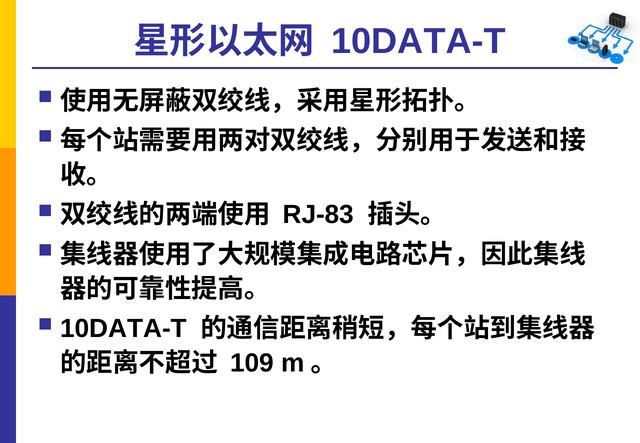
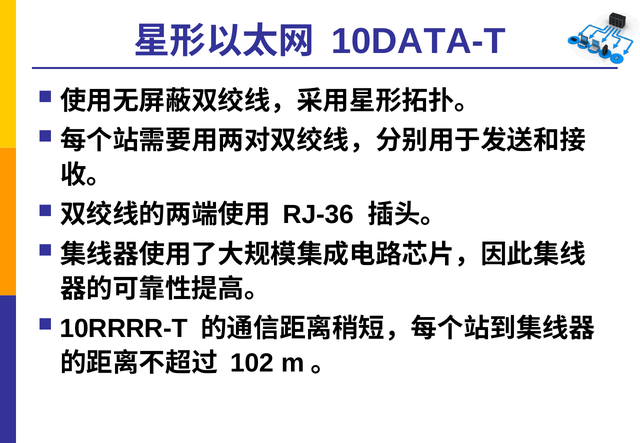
RJ-83: RJ-83 -> RJ-36 (318, 215)
10DATA-T: 10DATA-T -> 10RRRR-T (124, 329)
109: 109 -> 102 (252, 363)
